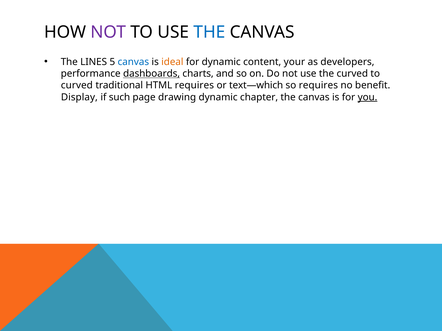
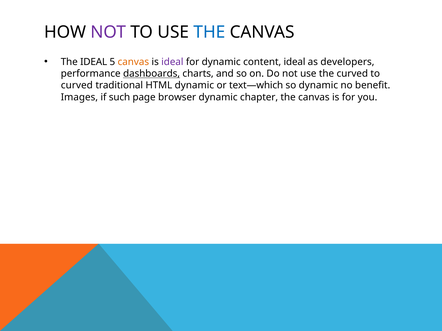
The LINES: LINES -> IDEAL (94, 62)
canvas colour: blue -> orange (133, 62)
ideal colour: orange -> purple (172, 62)
content your: your -> ideal (295, 62)
HTML requires: requires -> dynamic (194, 86)
so requires: requires -> dynamic (318, 86)
Display: Display -> Images (79, 97)
drawing: drawing -> browser (177, 97)
you underline: present -> none (368, 97)
